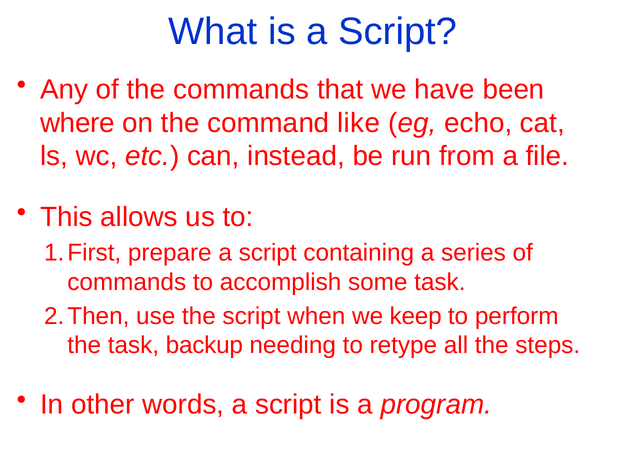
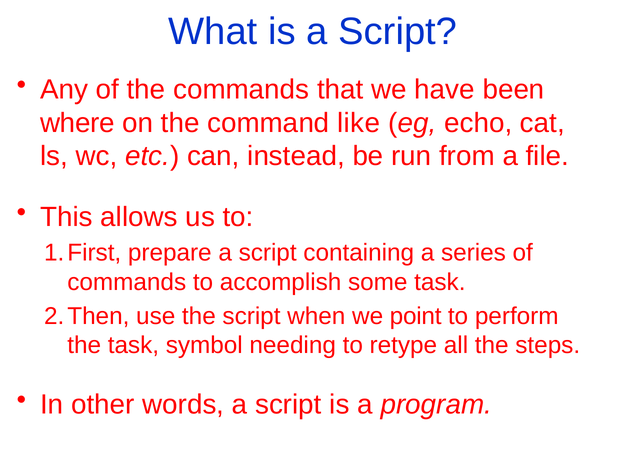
keep: keep -> point (416, 317)
backup: backup -> symbol (204, 346)
